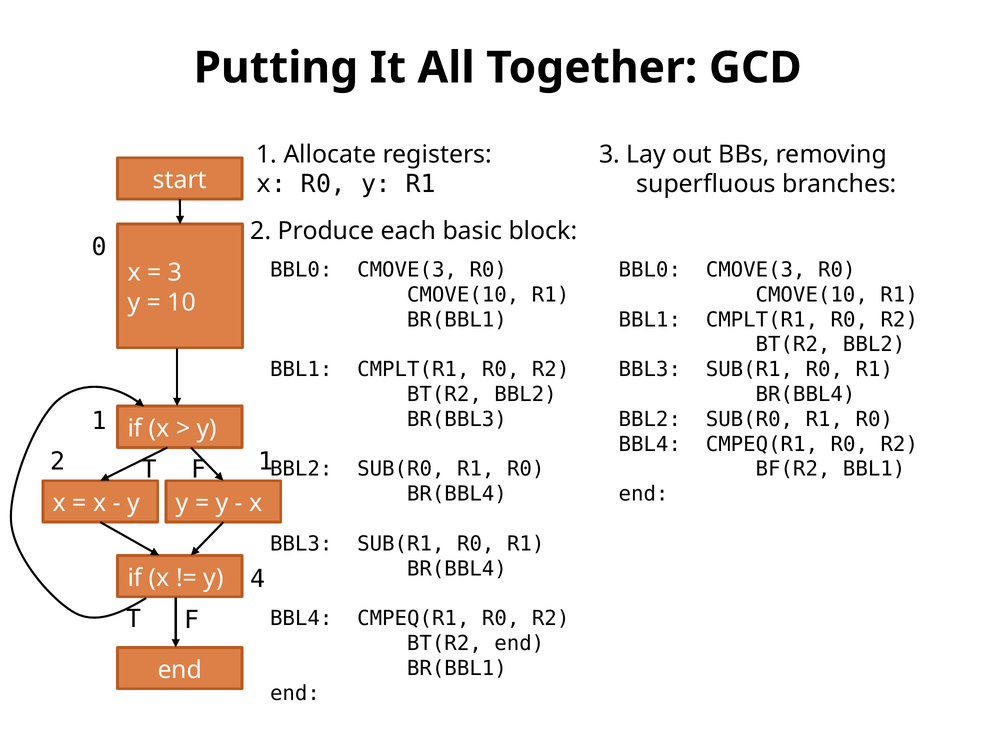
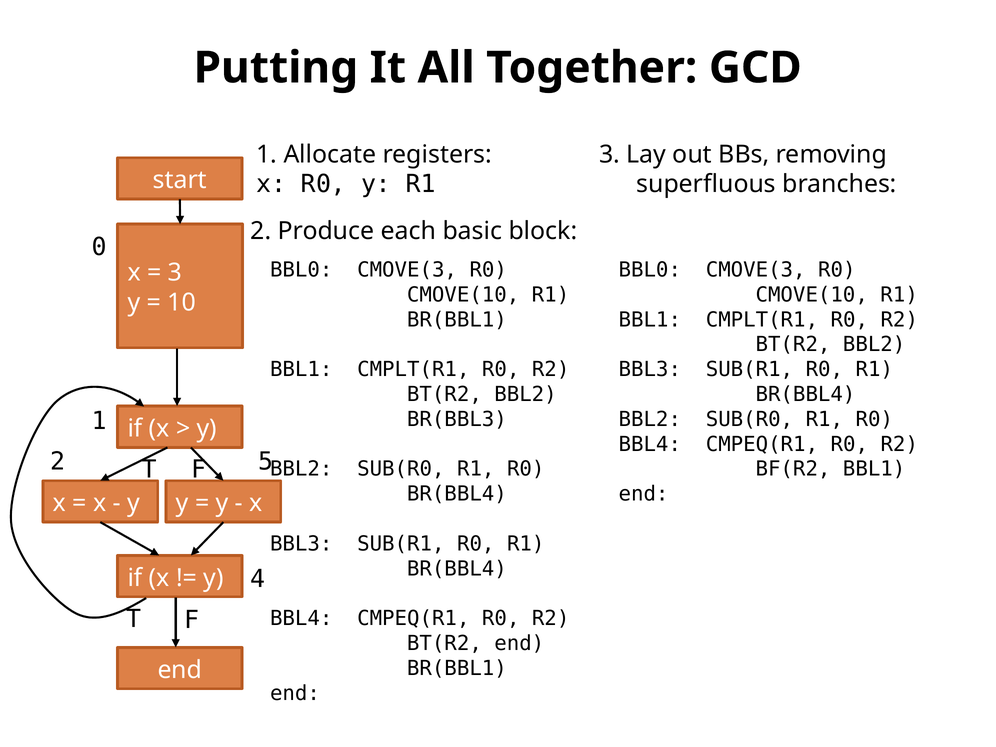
2 1: 1 -> 5 (266, 461)
